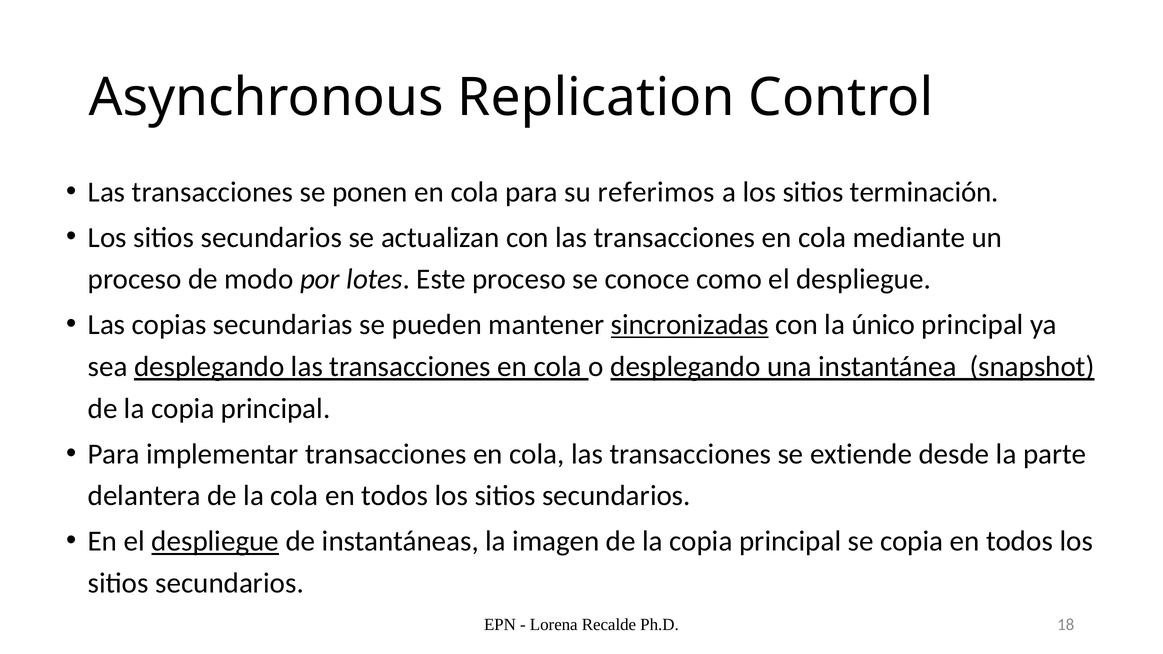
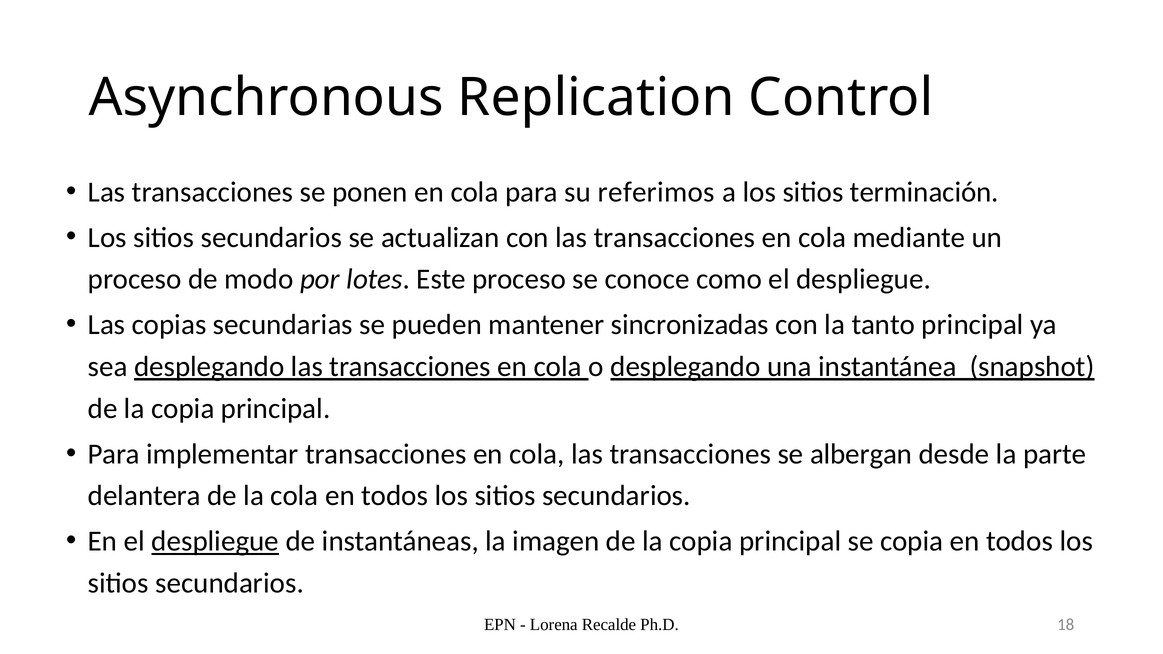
sincronizadas underline: present -> none (690, 325)
único: único -> tanto (883, 325)
extiende: extiende -> albergan (861, 454)
